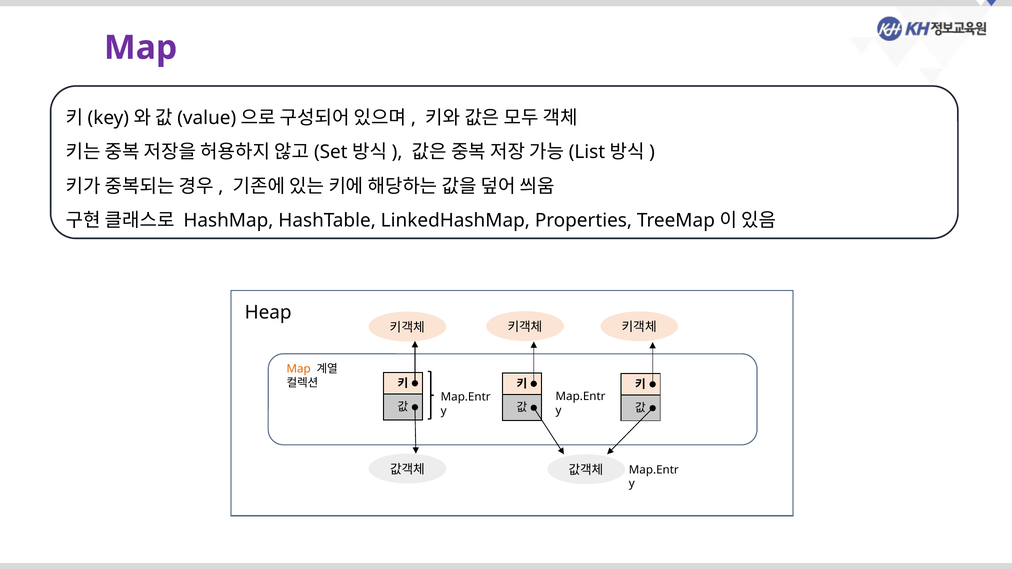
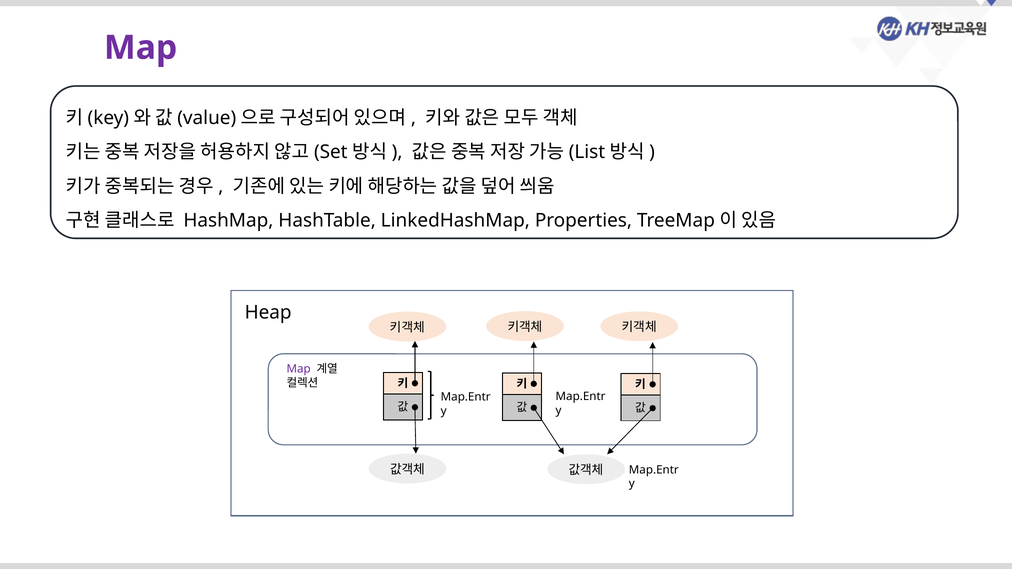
Map colour: orange -> purple (299, 369)
